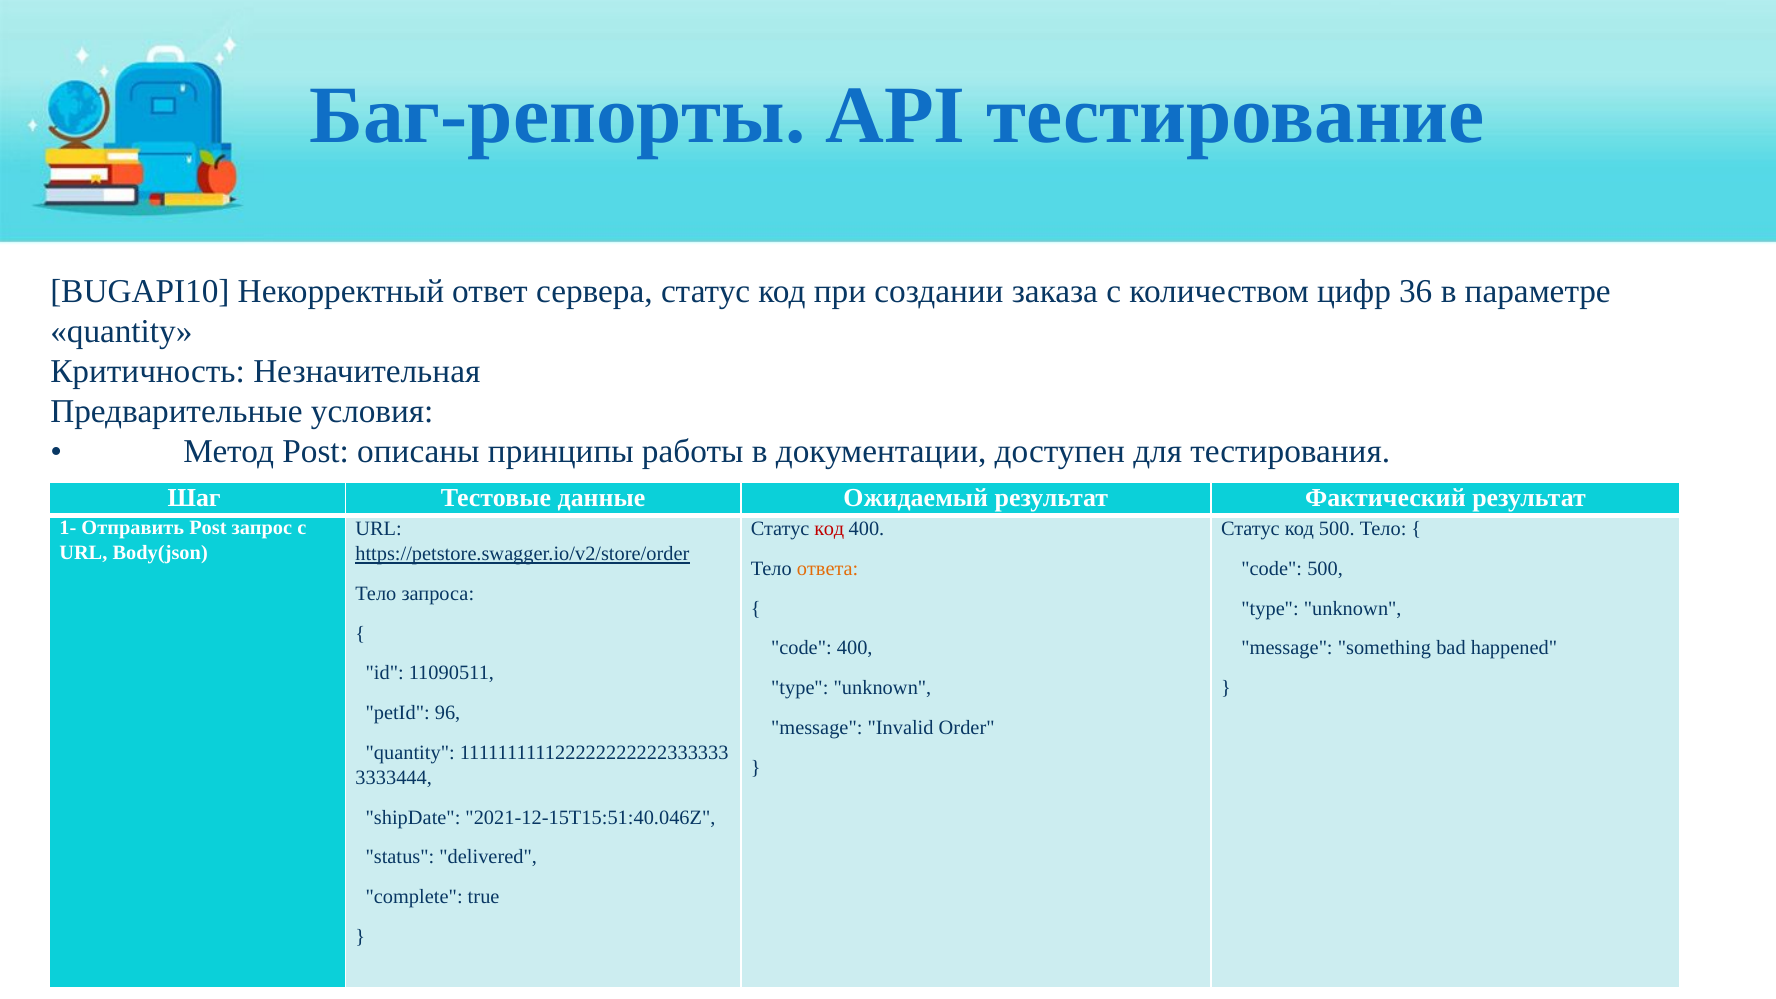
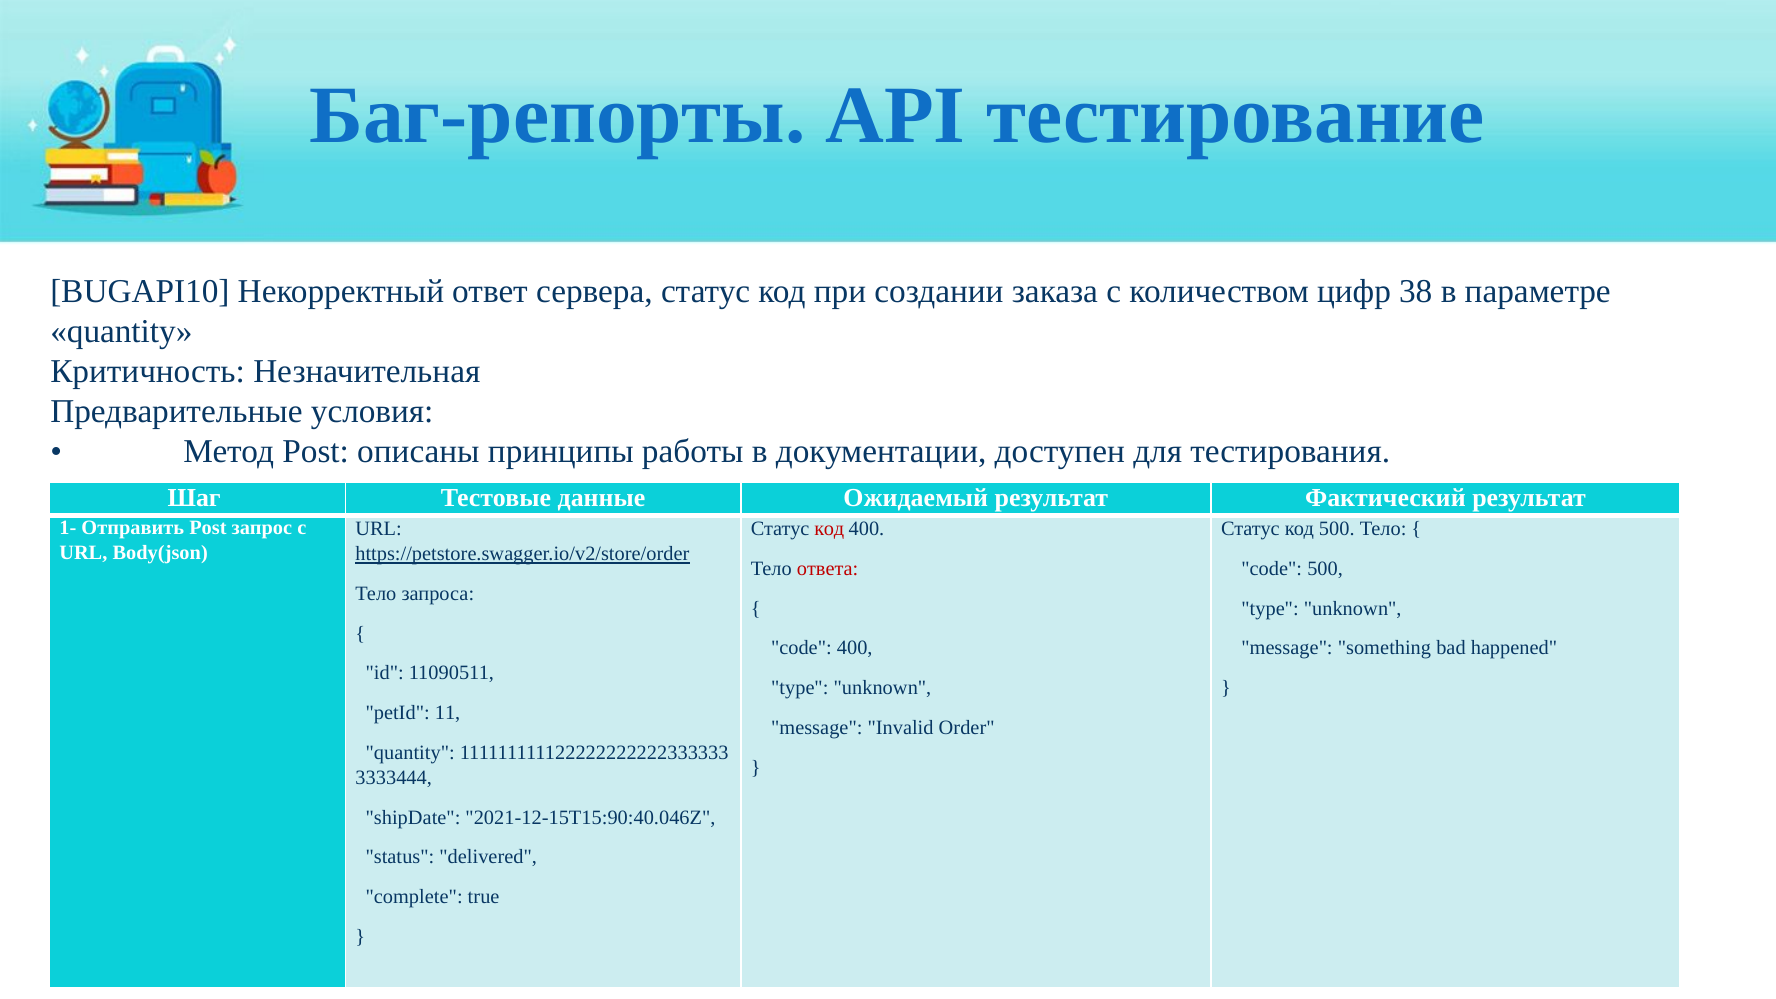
36: 36 -> 38 (1416, 292)
ответа colour: orange -> red (828, 569)
96: 96 -> 11 (448, 713)
2021-12-15T15:51:40.046Z: 2021-12-15T15:51:40.046Z -> 2021-12-15T15:90:40.046Z (590, 817)
